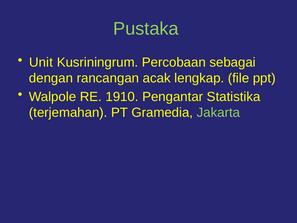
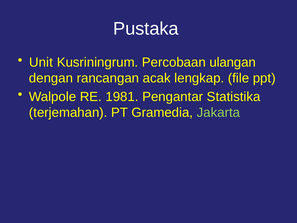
Pustaka colour: light green -> white (146, 29)
sebagai: sebagai -> ulangan (233, 62)
1910: 1910 -> 1981 (122, 97)
